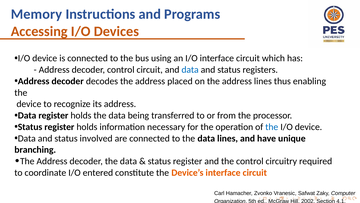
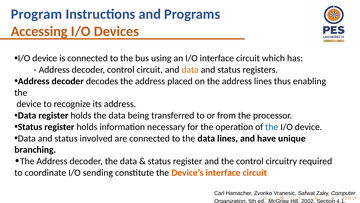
Memory: Memory -> Program (36, 14)
data colour: blue -> orange (190, 70)
entered: entered -> sending (98, 172)
